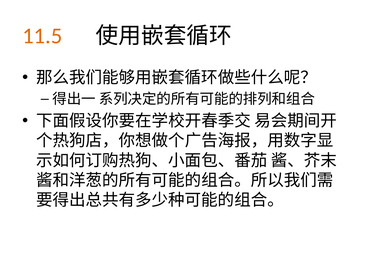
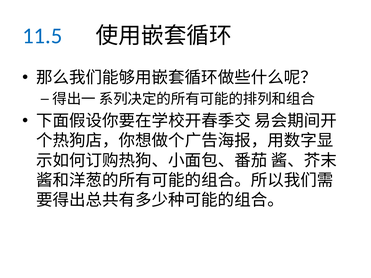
11.5 colour: orange -> blue (42, 36)
